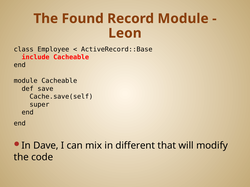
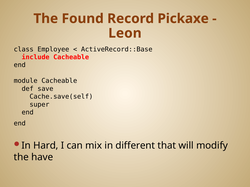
Record Module: Module -> Pickaxe (183, 19)
Dave: Dave -> Hard (46, 146)
code: code -> have (42, 158)
